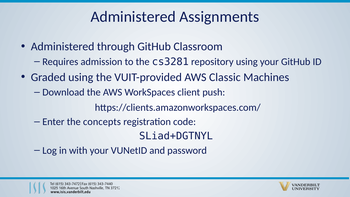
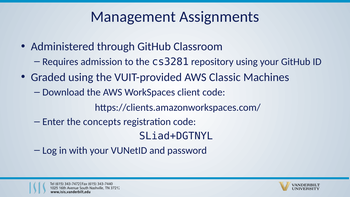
Administered: Administered -> Management (133, 17)
client push: push -> code (214, 92)
